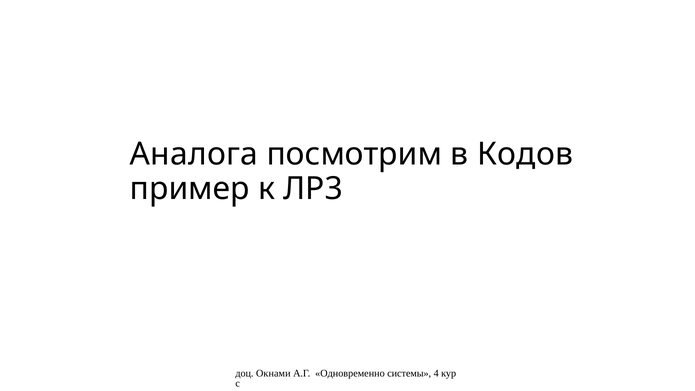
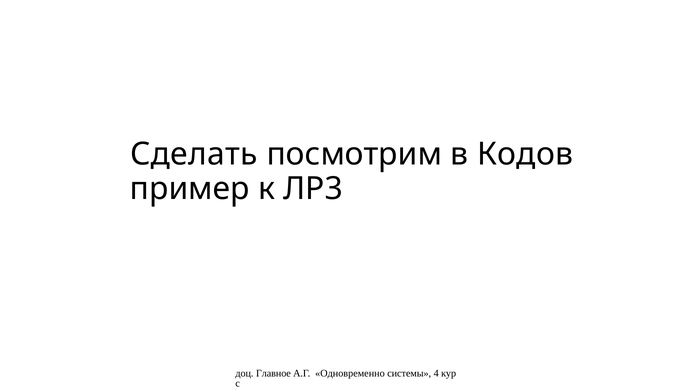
Аналога: Аналога -> Сделать (194, 154)
Окнами: Окнами -> Главное (273, 373)
